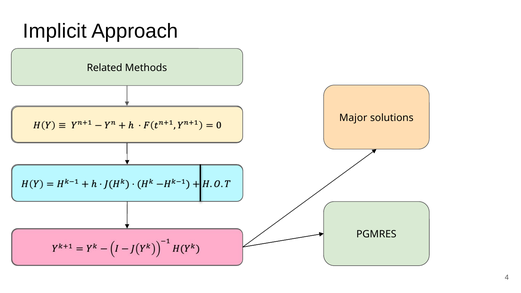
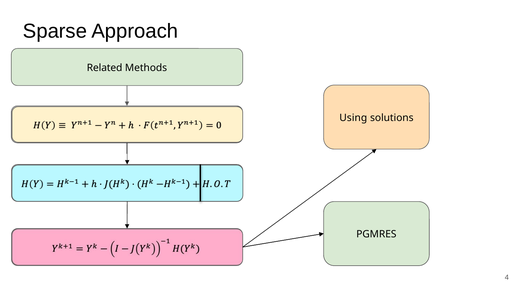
Implicit: Implicit -> Sparse (55, 31)
Major: Major -> Using (353, 118)
